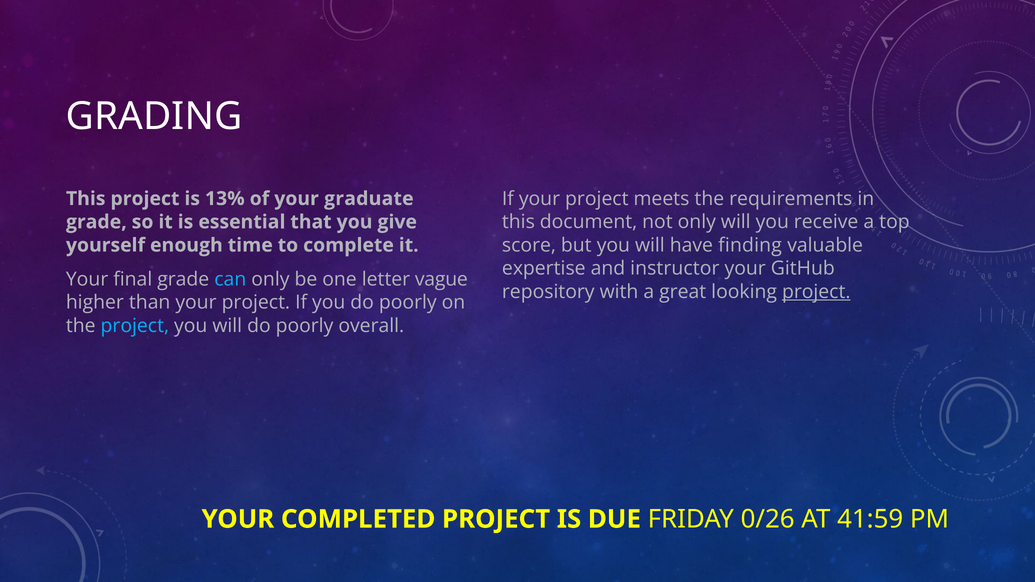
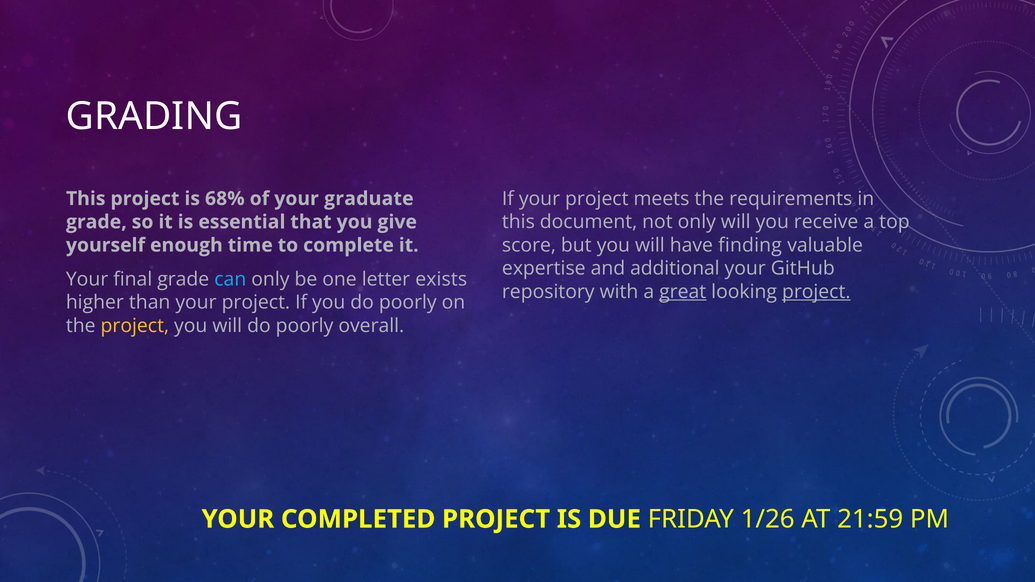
13%: 13% -> 68% (225, 199)
instructor: instructor -> additional (675, 269)
vague: vague -> exists (441, 279)
great underline: none -> present (683, 292)
project colour: light blue -> yellow (135, 326)
0/26: 0/26 -> 1/26 (768, 519)
41:59: 41:59 -> 21:59 (870, 519)
